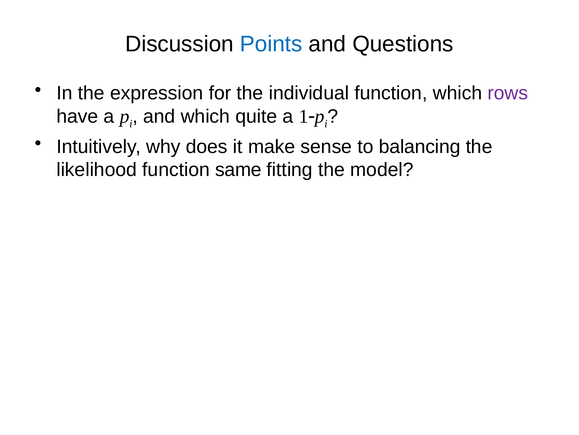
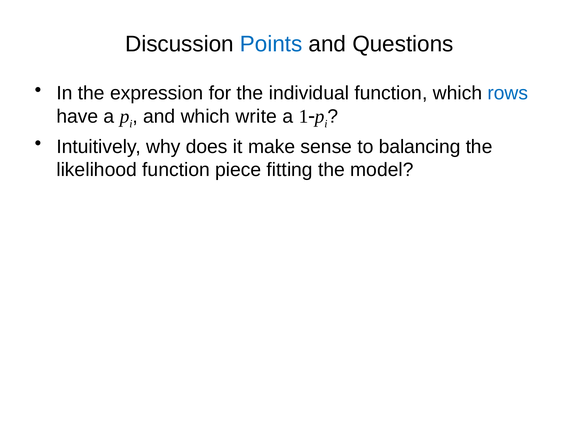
rows colour: purple -> blue (508, 93)
quite: quite -> write (256, 116)
same: same -> piece (238, 170)
